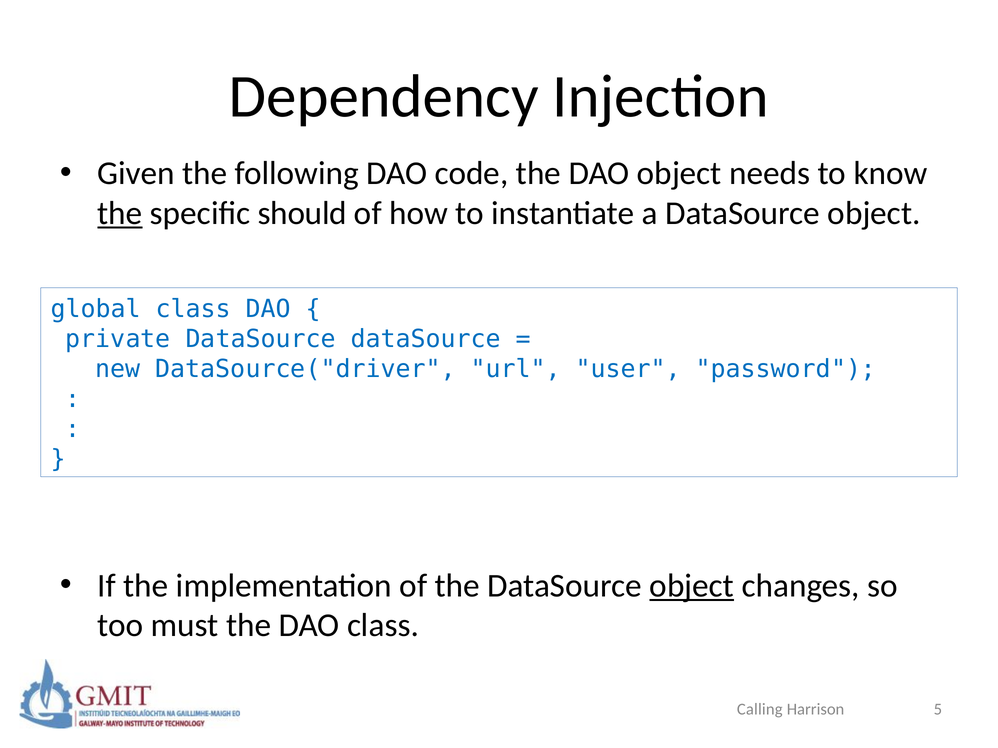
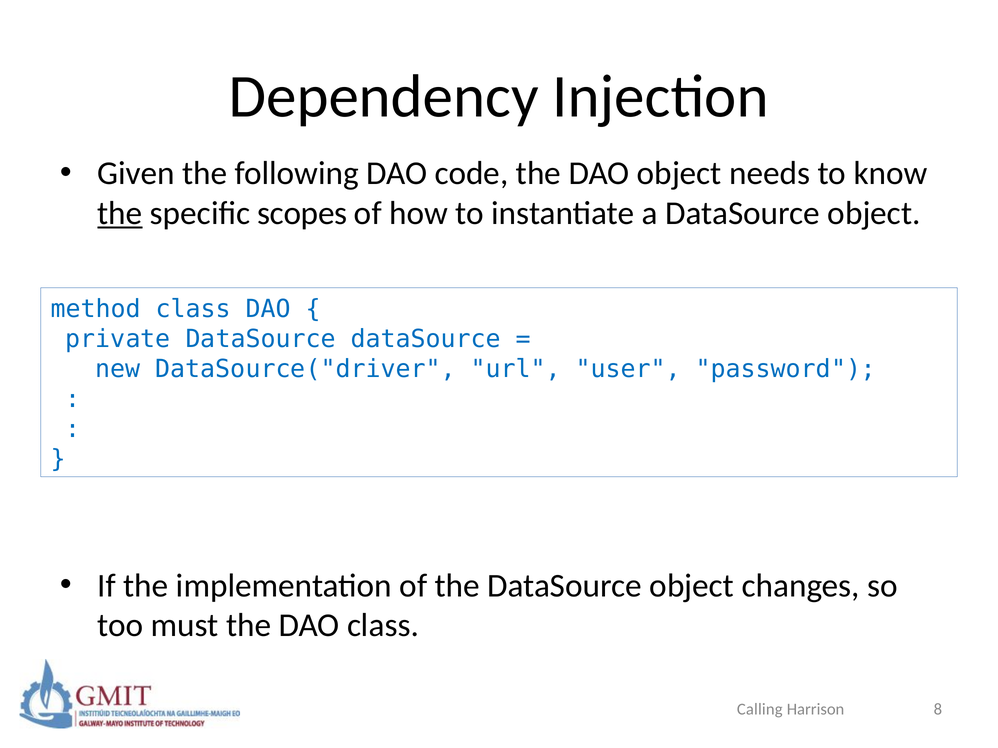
should: should -> scopes (302, 214)
global: global -> method (96, 309)
object underline: present -> none (692, 586)
5: 5 -> 8 (938, 709)
